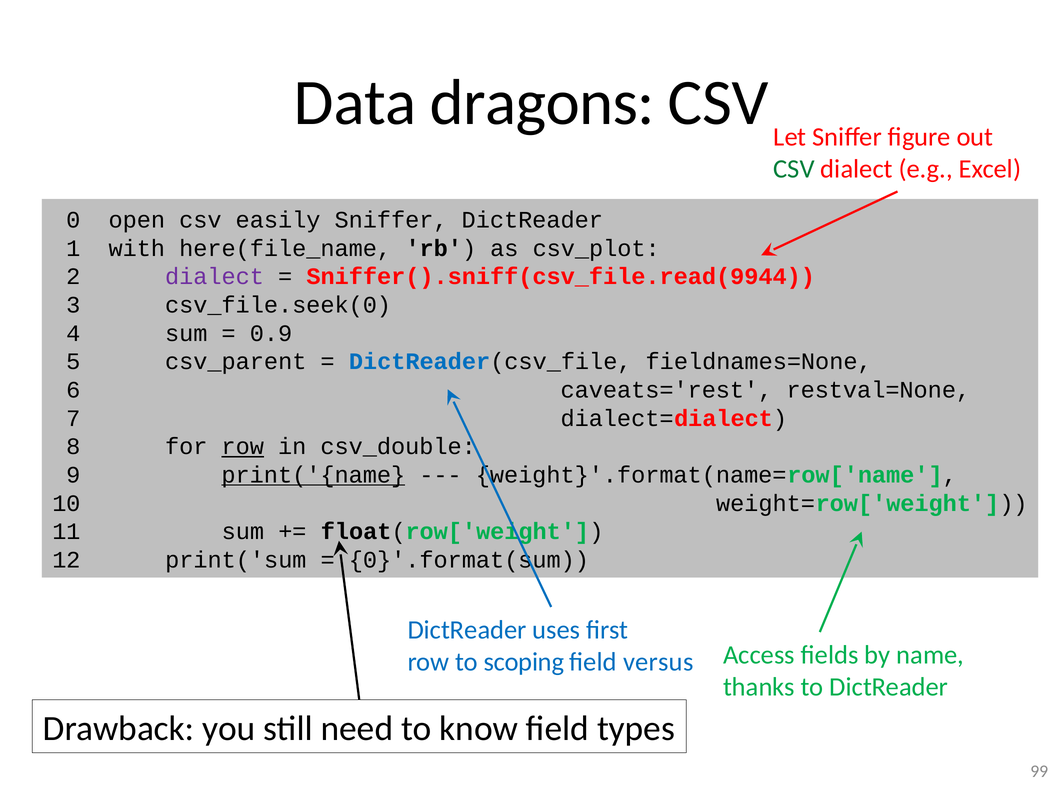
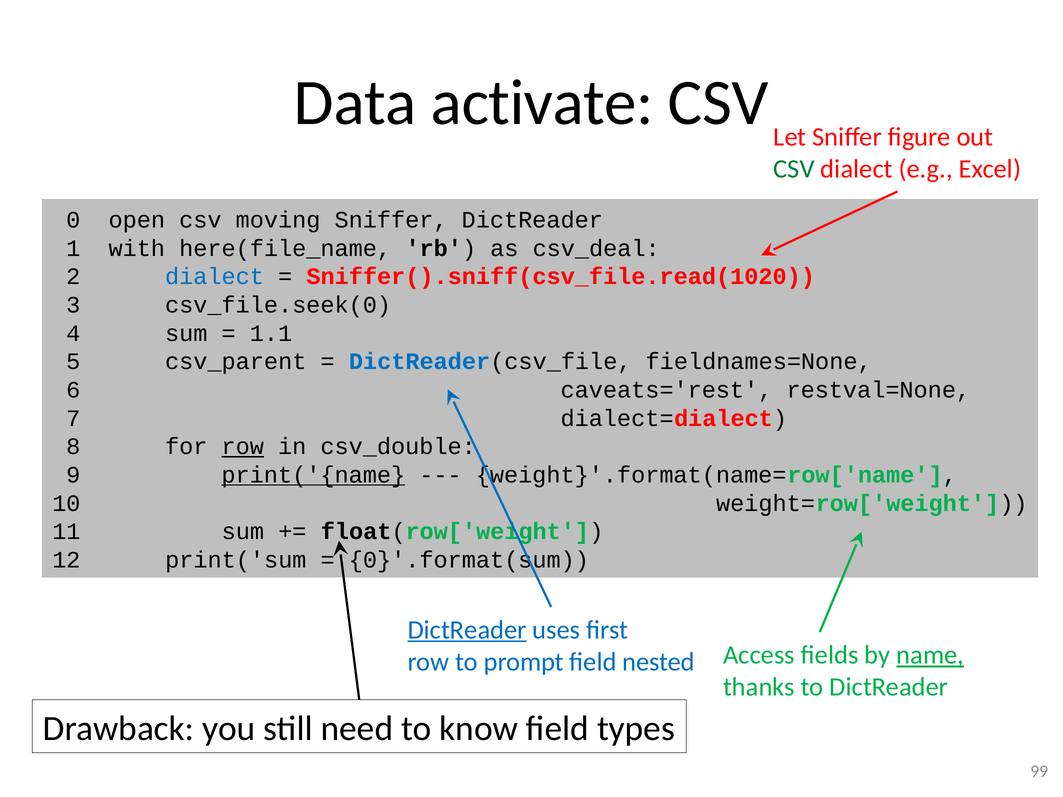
dragons: dragons -> activate (542, 103)
easily: easily -> moving (278, 220)
csv_plot: csv_plot -> csv_deal (596, 248)
dialect colour: purple -> blue (214, 277)
Sniffer().sniff(csv_file.read(9944: Sniffer().sniff(csv_file.read(9944 -> Sniffer().sniff(csv_file.read(1020 (561, 277)
0.9: 0.9 -> 1.1 (271, 333)
DictReader underline: none -> present (467, 630)
scoping: scoping -> prompt (524, 662)
versus: versus -> nested (659, 662)
name underline: none -> present (930, 655)
